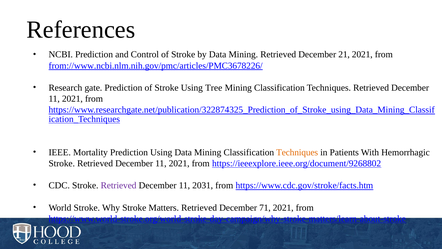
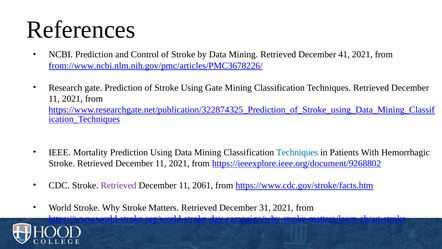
21: 21 -> 41 (344, 54)
Using Tree: Tree -> Gate (214, 88)
Techniques colour: orange -> blue (297, 152)
2031: 2031 -> 2061 (203, 185)
71: 71 -> 31 (265, 207)
